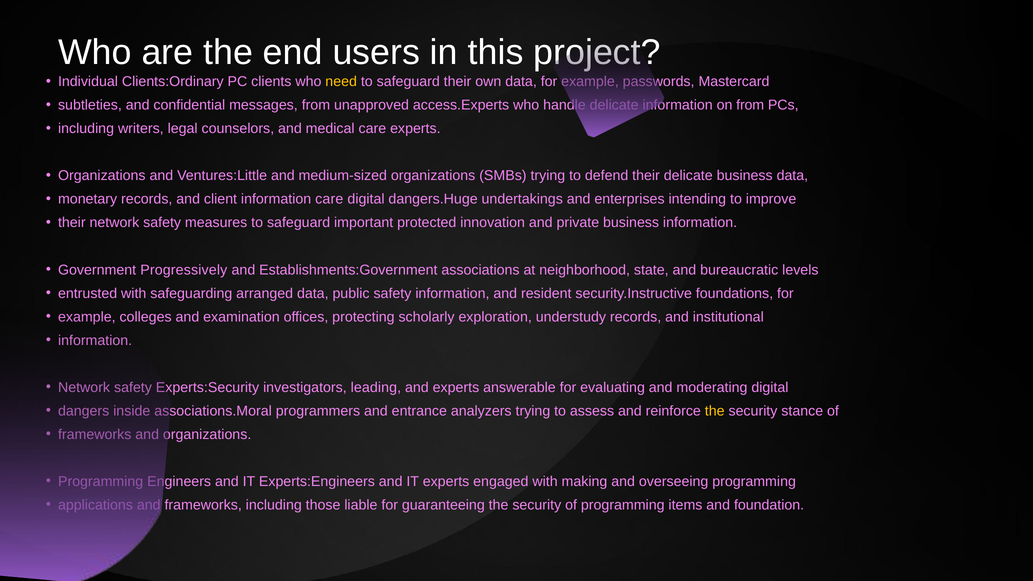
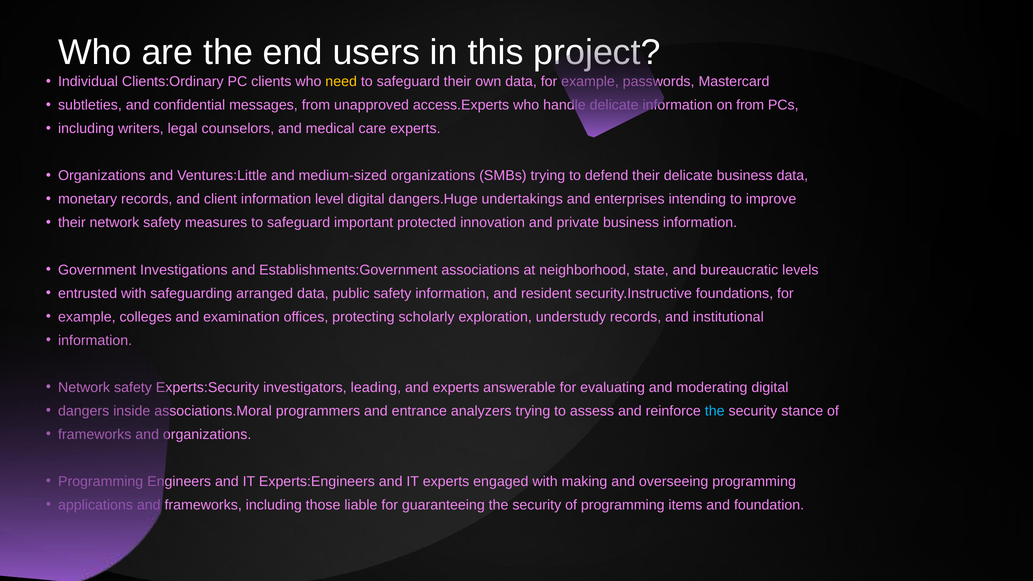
information care: care -> level (329, 199)
Progressively: Progressively -> Investigations (184, 270)
the colour: yellow -> light blue (715, 411)
